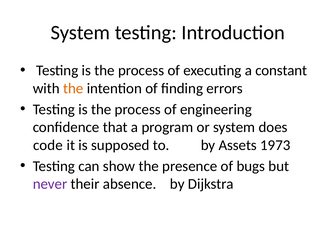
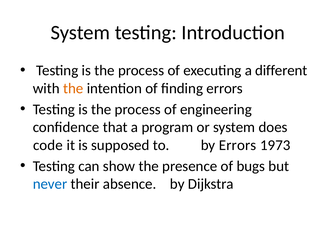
constant: constant -> different (281, 70)
by Assets: Assets -> Errors (238, 145)
never colour: purple -> blue (50, 184)
